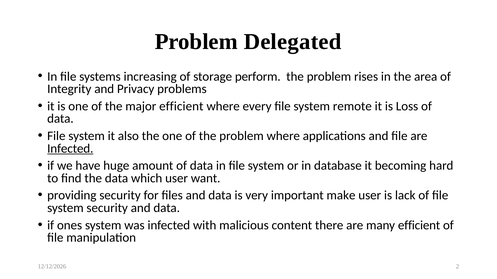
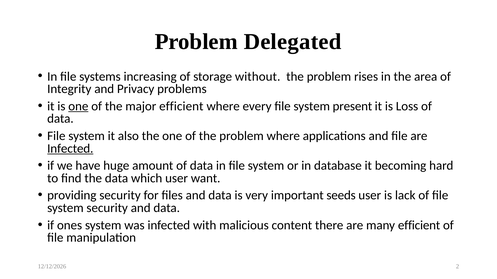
perform: perform -> without (258, 77)
one underline: none -> present (78, 106)
remote: remote -> present (352, 106)
make: make -> seeds (341, 196)
